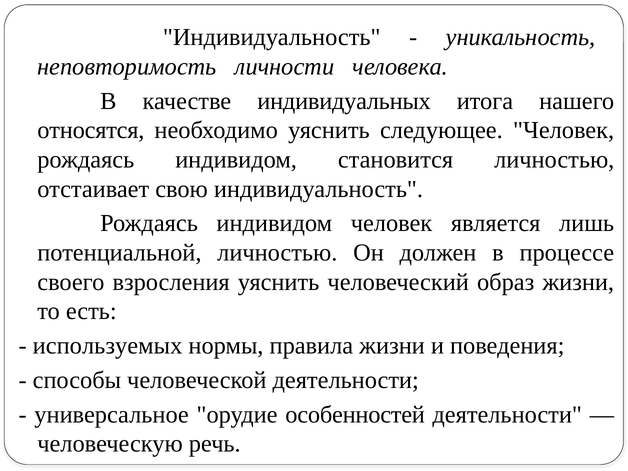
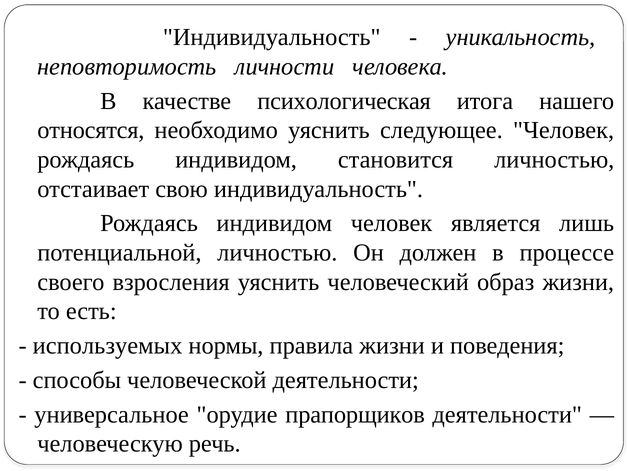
индивидуальных: индивидуальных -> психологическая (344, 101)
особенностей: особенностей -> прапорщиков (355, 415)
